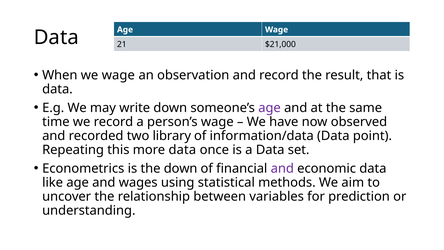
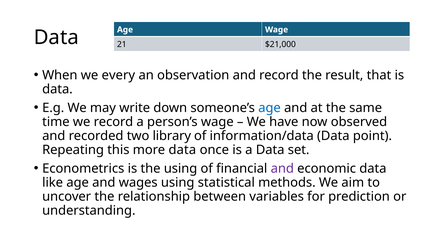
we wage: wage -> every (118, 75)
age colour: purple -> blue (270, 108)
the down: down -> using (181, 168)
